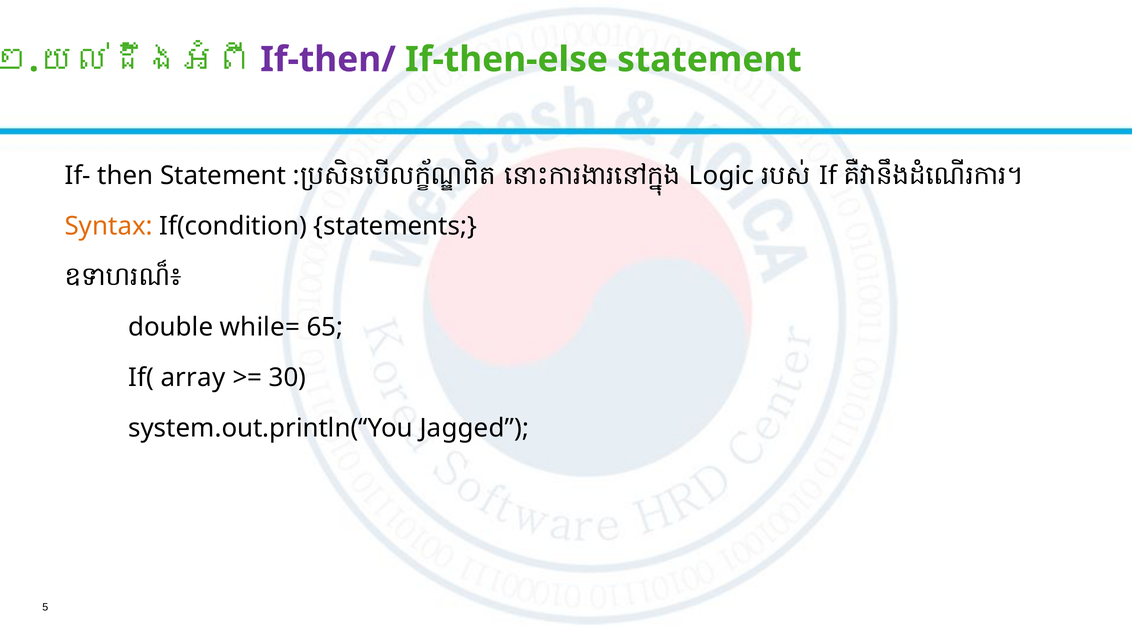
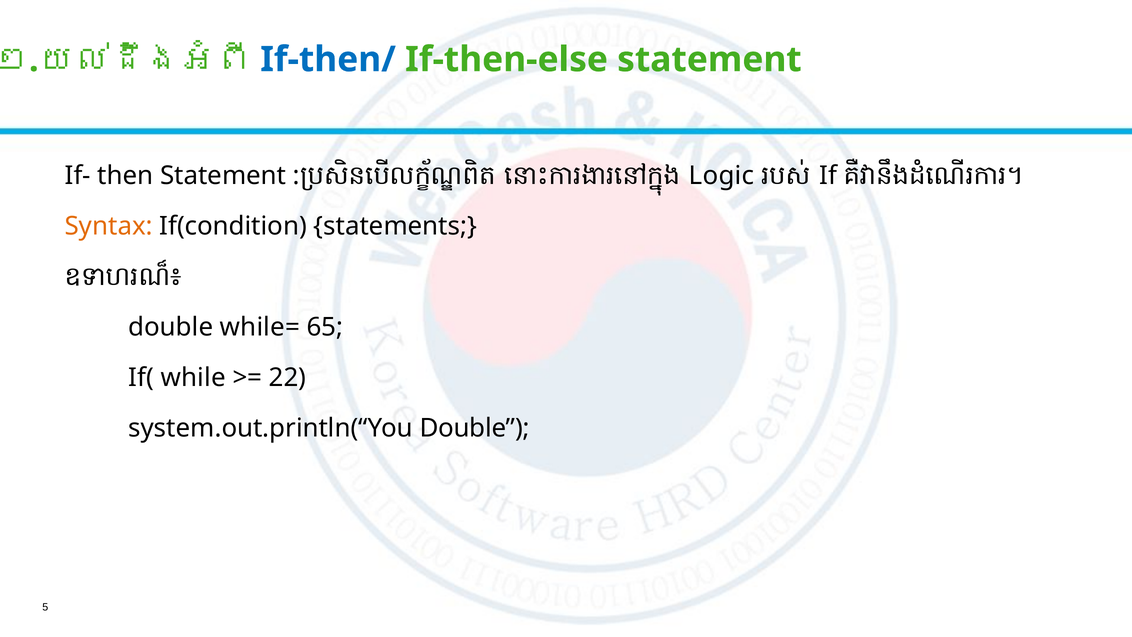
If-then/ colour: purple -> blue (328, 59)
array: array -> while (193, 378)
30: 30 -> 22 (288, 378)
system.out.println(“You Jagged: Jagged -> Double (475, 428)
